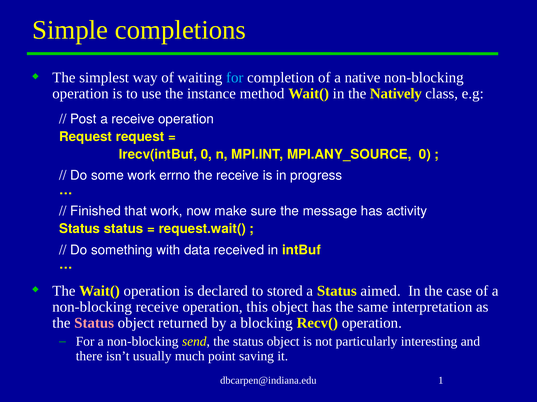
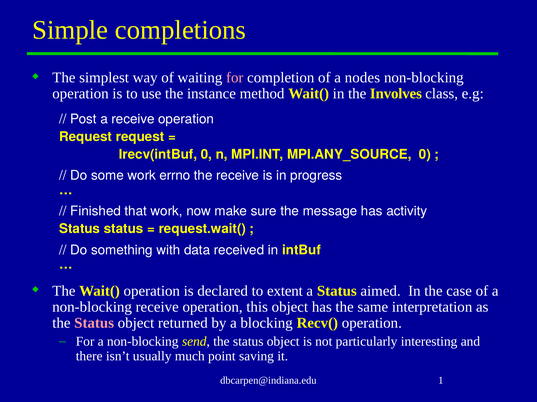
for colour: light blue -> pink (235, 78)
native: native -> nodes (362, 78)
Natively: Natively -> Involves (396, 94)
stored: stored -> extent (285, 291)
